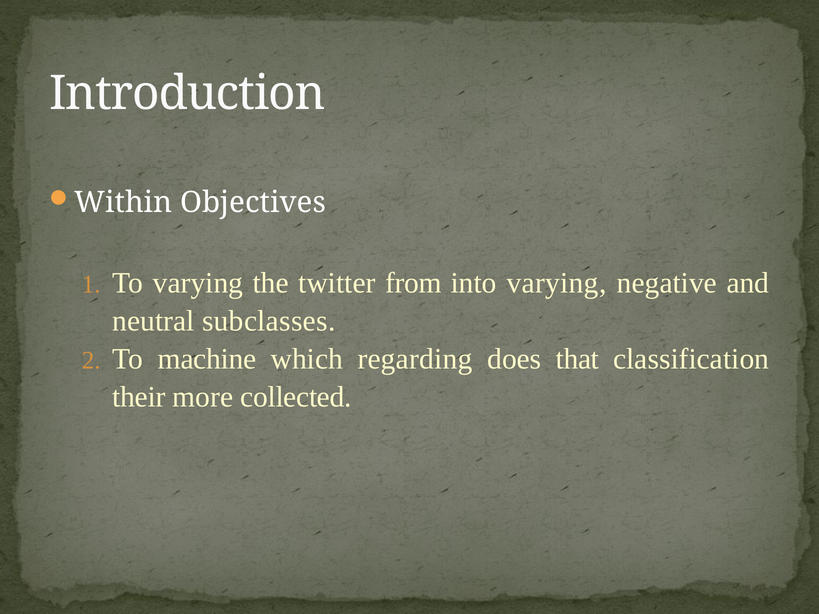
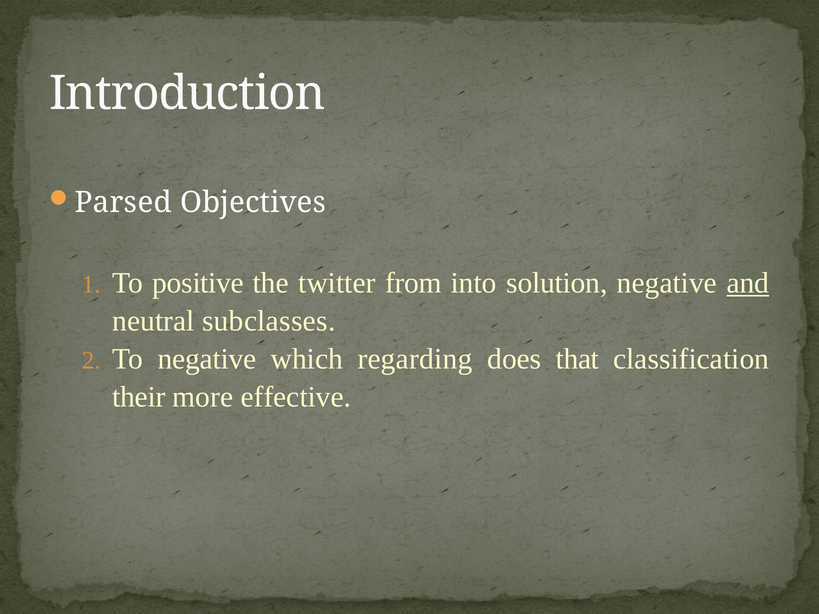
Within: Within -> Parsed (123, 203)
To varying: varying -> positive (198, 283)
into varying: varying -> solution (557, 283)
and underline: none -> present (748, 283)
To machine: machine -> negative (207, 359)
collected: collected -> effective (296, 397)
